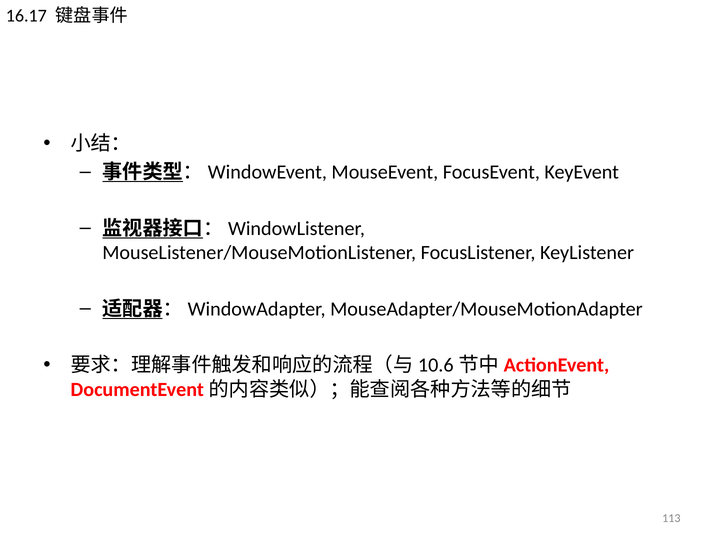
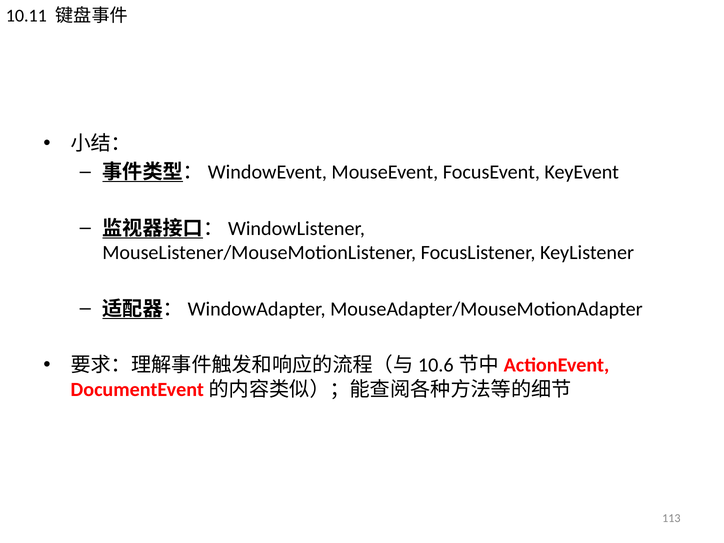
16.17: 16.17 -> 10.11 (26, 16)
